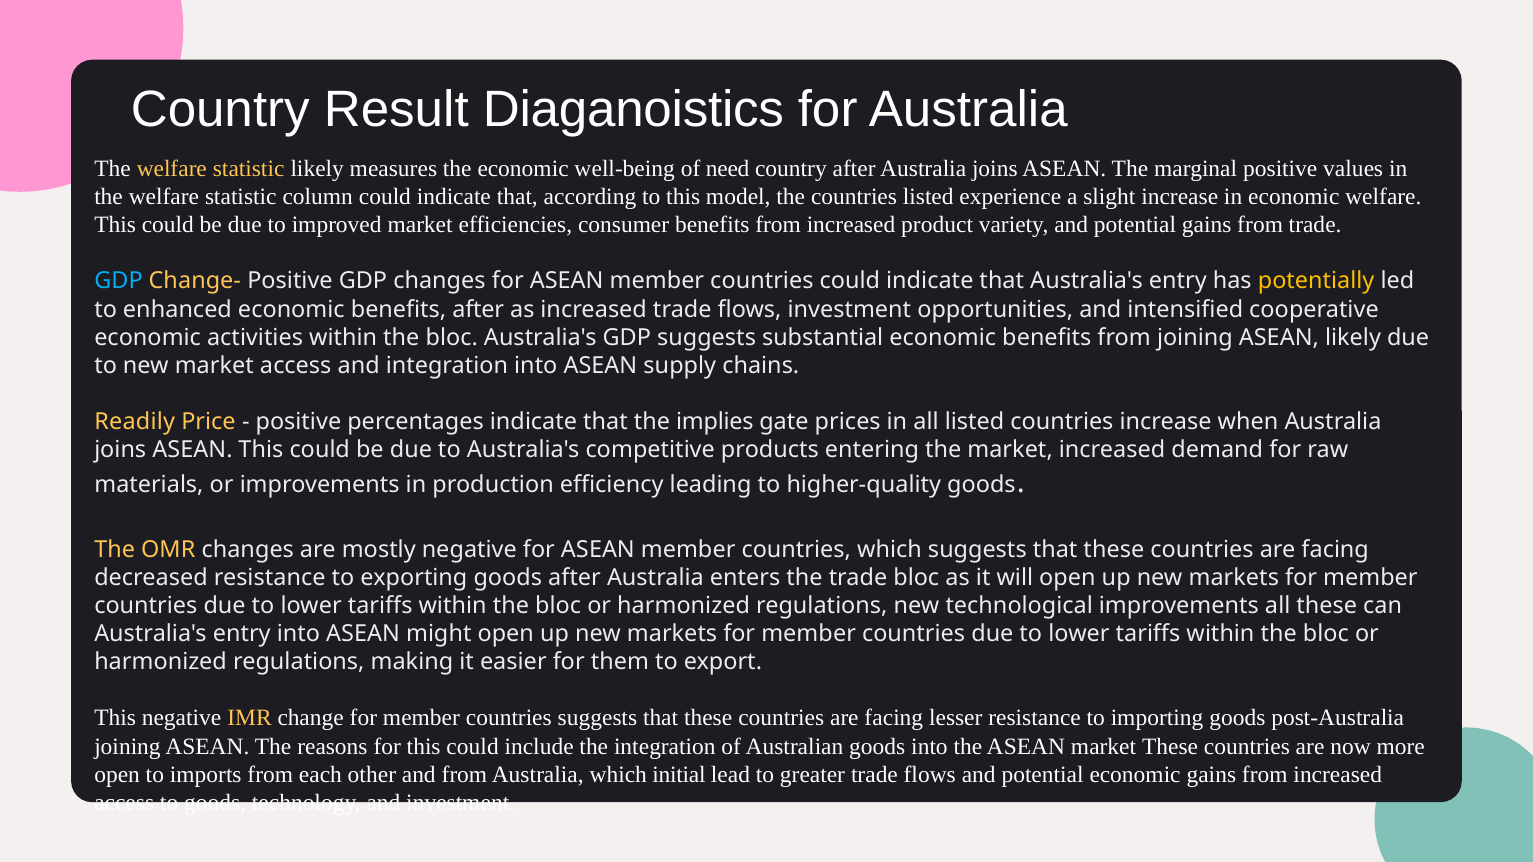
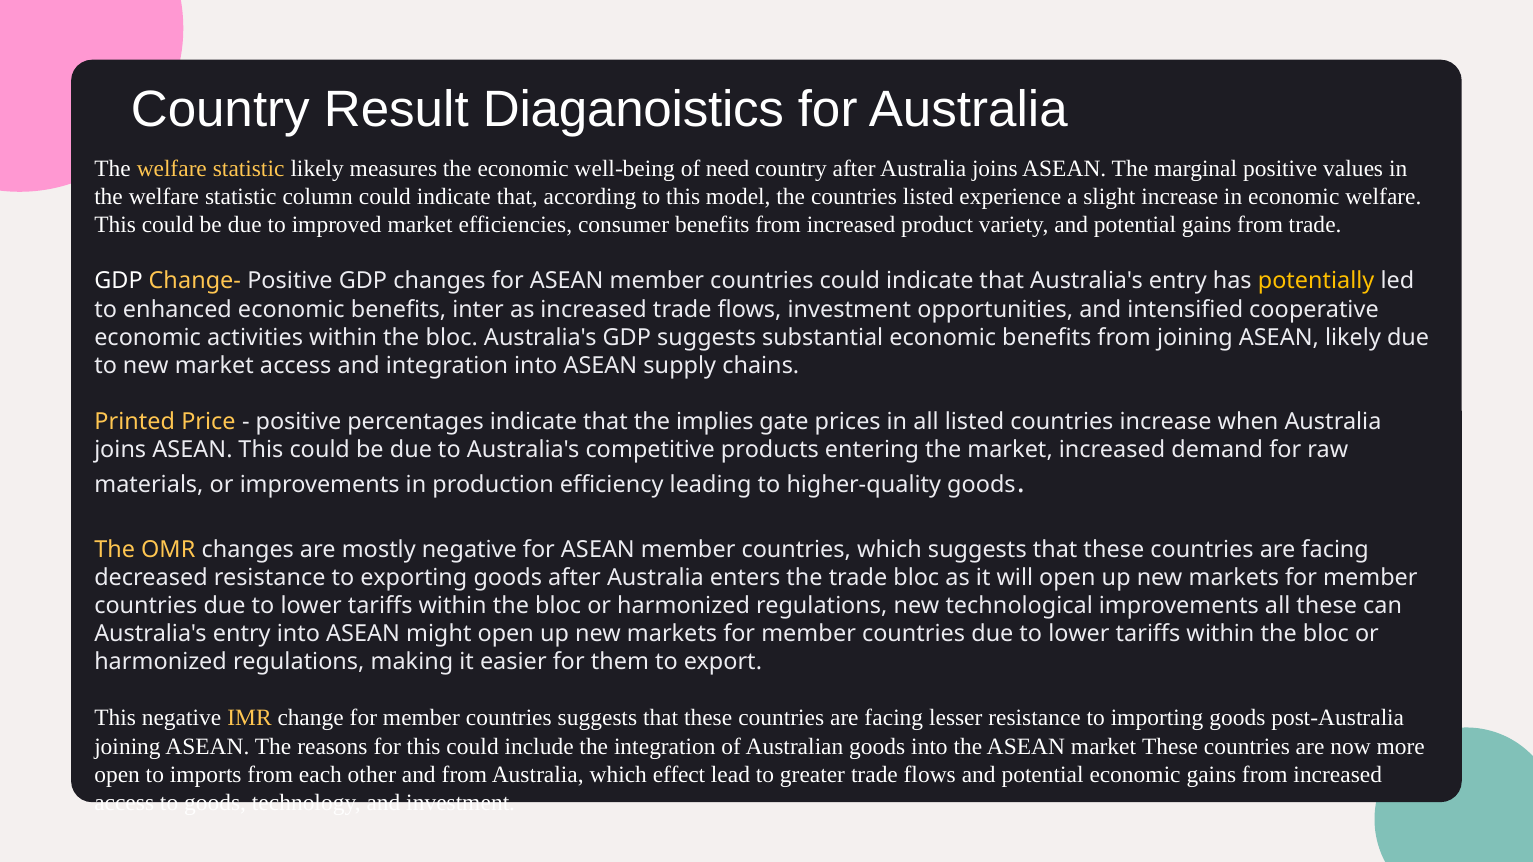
GDP colour: light blue -> white (119, 281)
benefits after: after -> inter (478, 309)
Readily: Readily -> Printed (135, 422)
initial: initial -> effect (679, 775)
